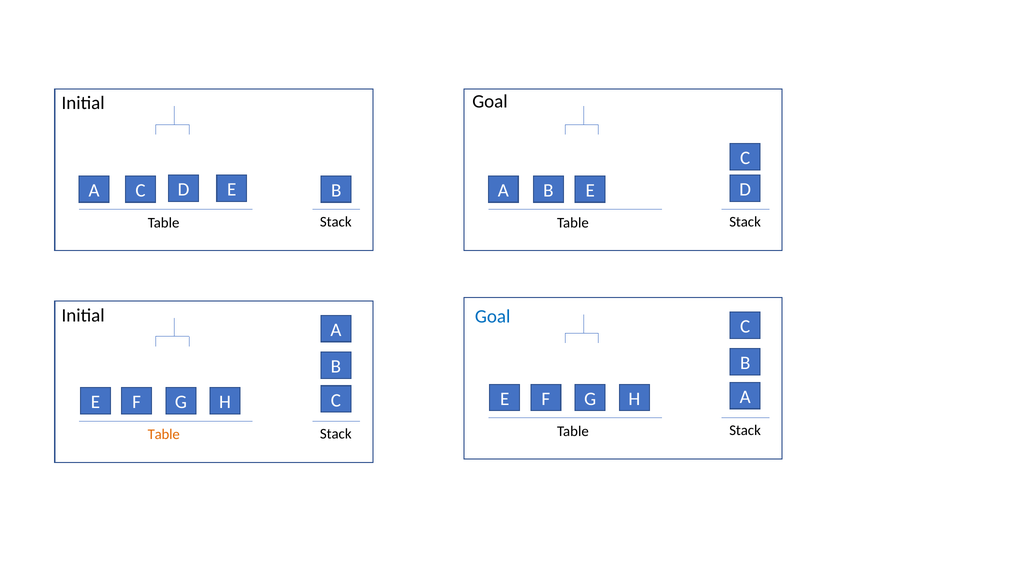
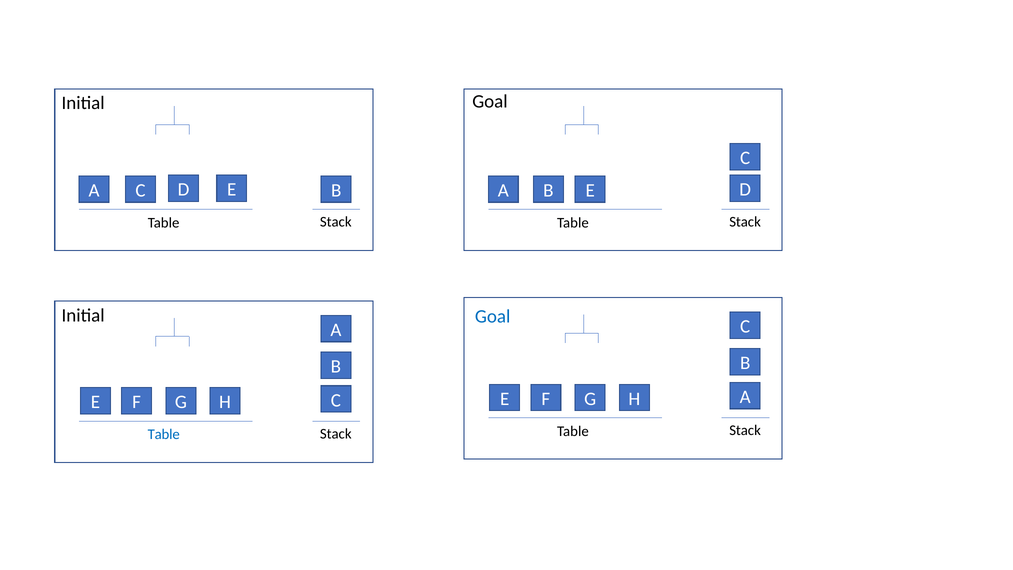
Table colour: orange -> blue (164, 434)
